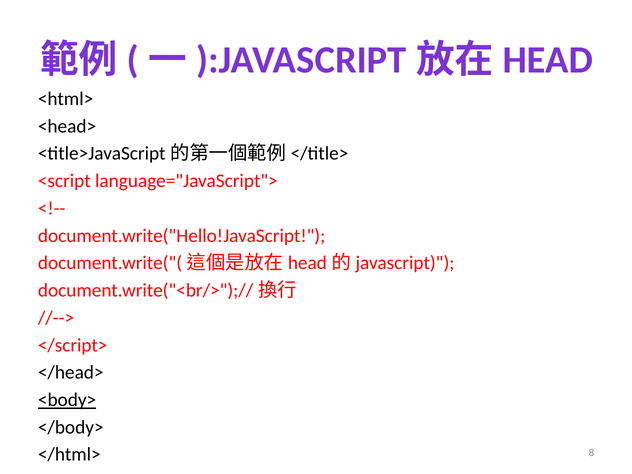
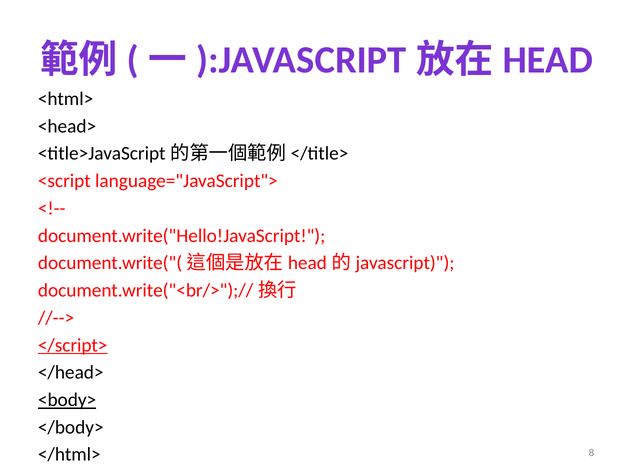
</script> underline: none -> present (73, 345)
